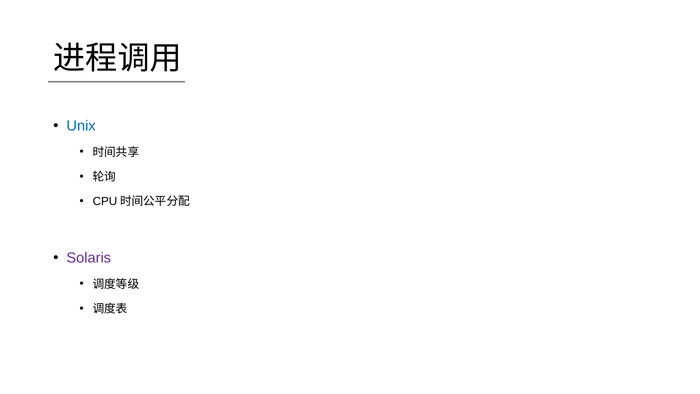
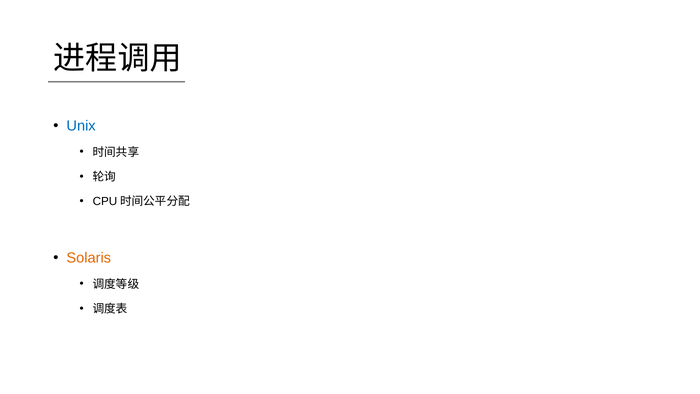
Solaris colour: purple -> orange (89, 258)
